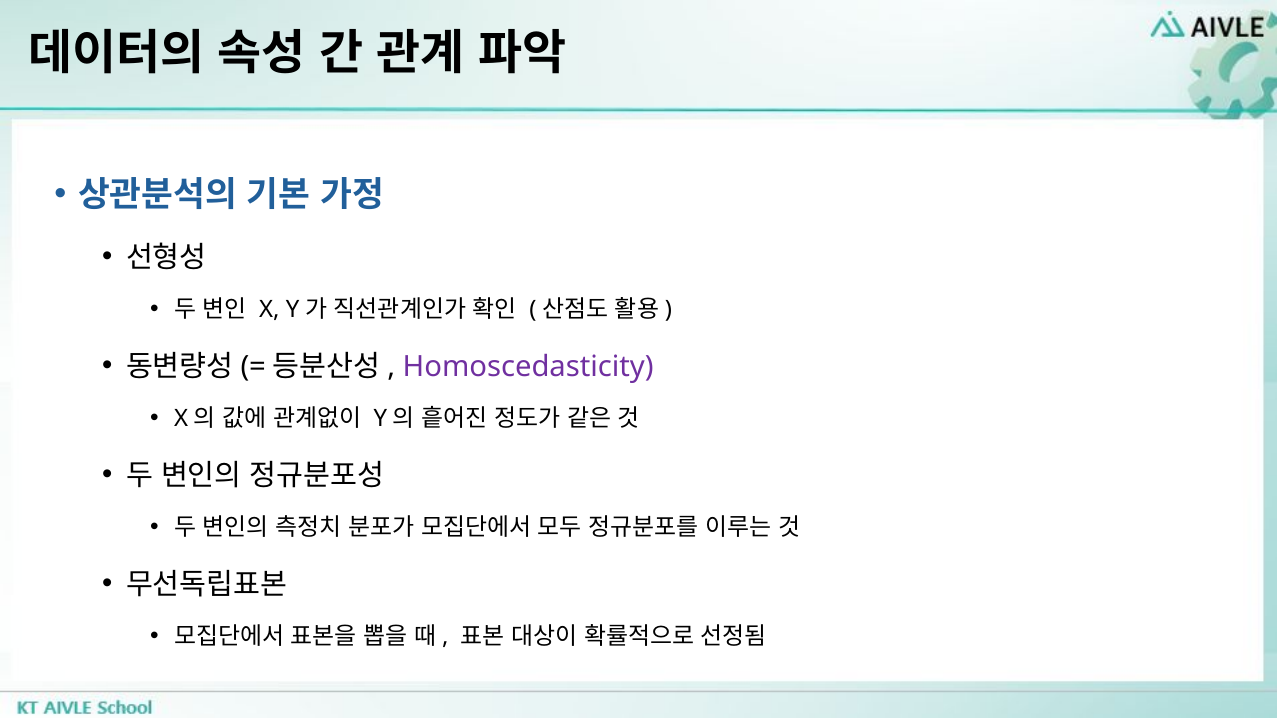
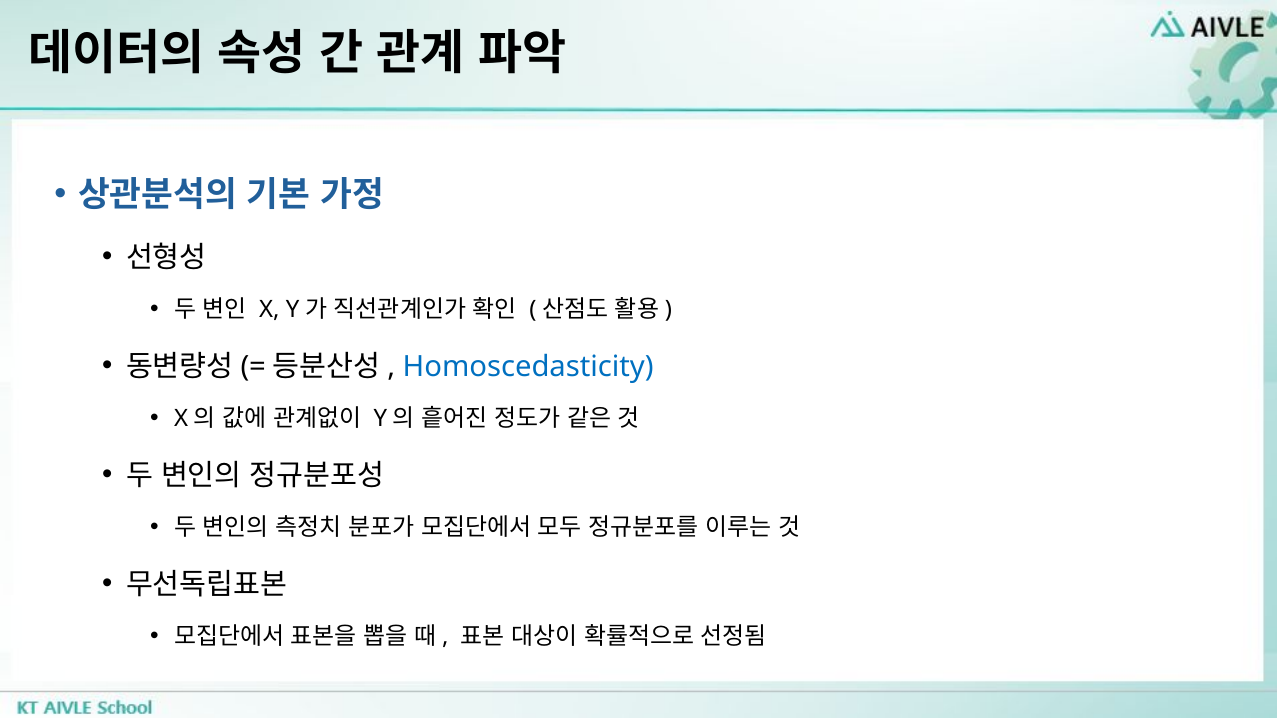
Homoscedasticity colour: purple -> blue (528, 367)
